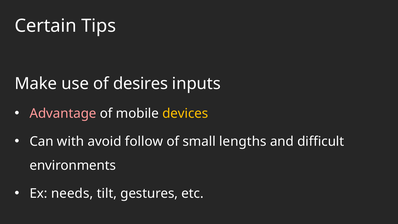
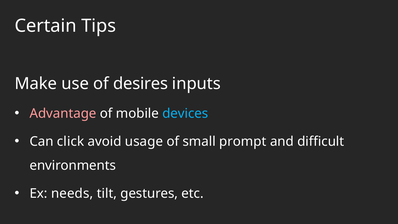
devices colour: yellow -> light blue (185, 113)
with: with -> click (71, 141)
follow: follow -> usage (144, 141)
lengths: lengths -> prompt (243, 141)
